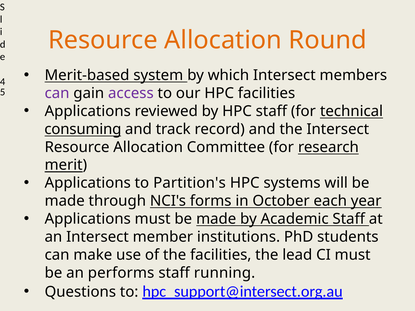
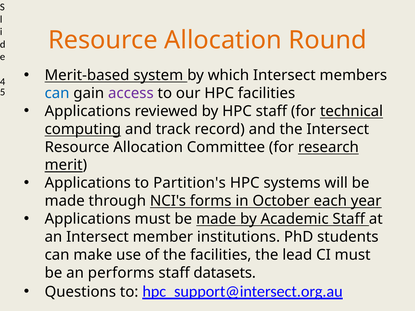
can colour: purple -> blue (57, 93)
consuming: consuming -> computing (83, 129)
running: running -> datasets (225, 273)
